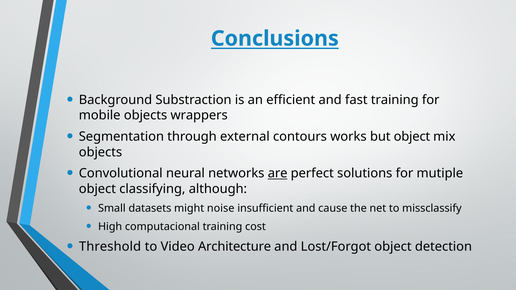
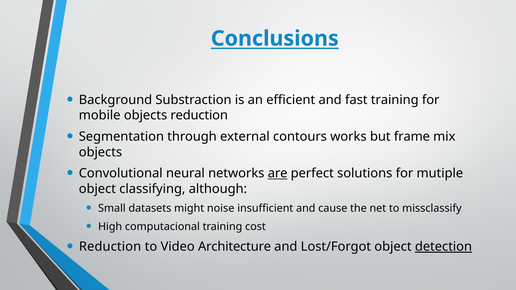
objects wrappers: wrappers -> reduction (199, 115)
but object: object -> frame (412, 137)
Threshold: Threshold -> Reduction (110, 247)
detection underline: none -> present (443, 247)
